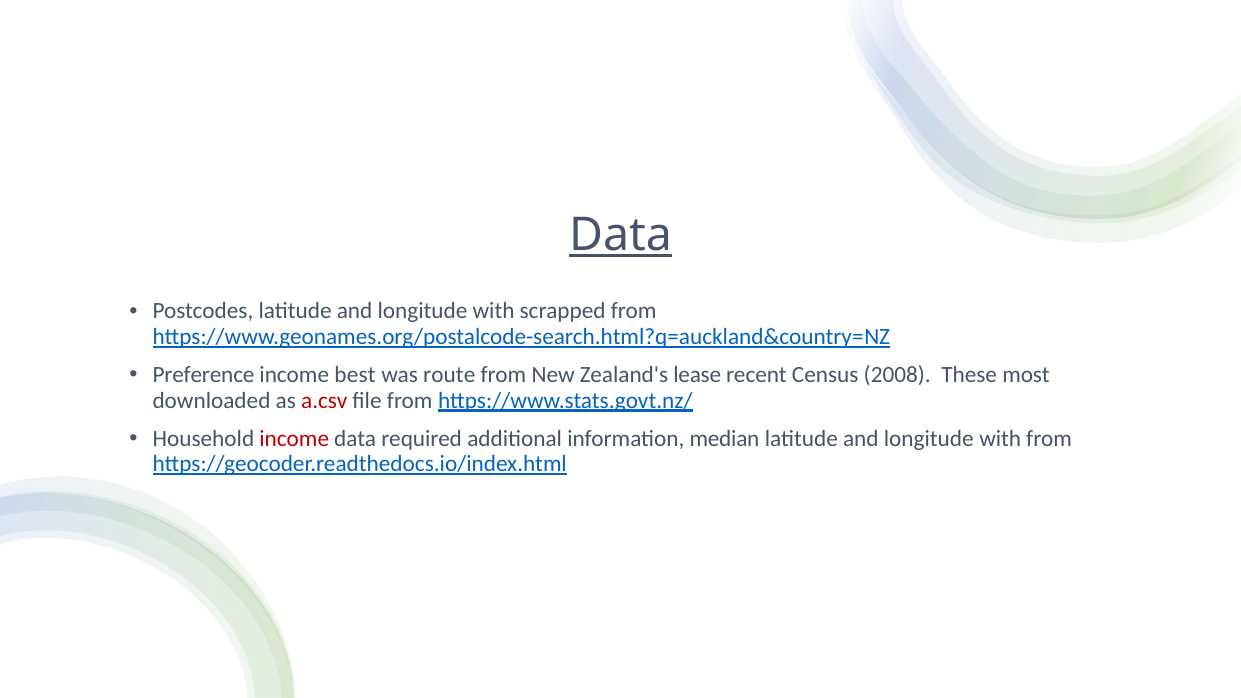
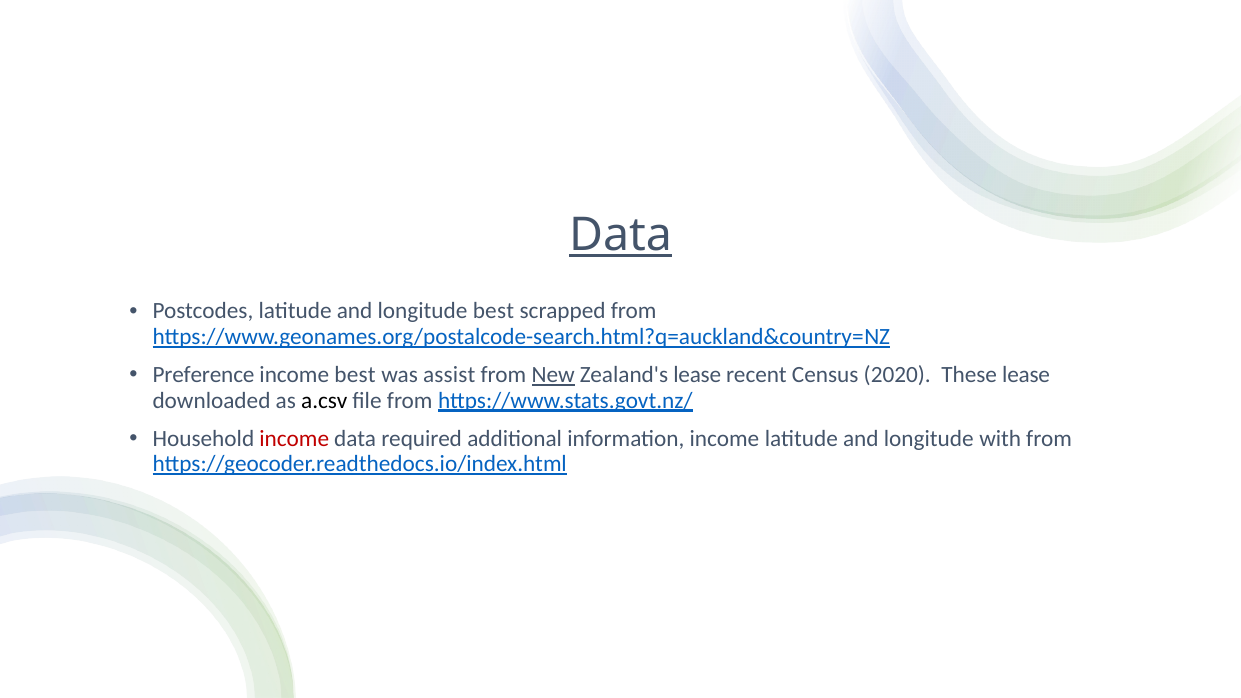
with: with -> best (493, 311)
route: route -> assist (449, 375)
New underline: none -> present (553, 375)
2008: 2008 -> 2020 (897, 375)
These most: most -> lease (1026, 375)
a.csv colour: red -> black (324, 400)
information median: median -> income (724, 439)
